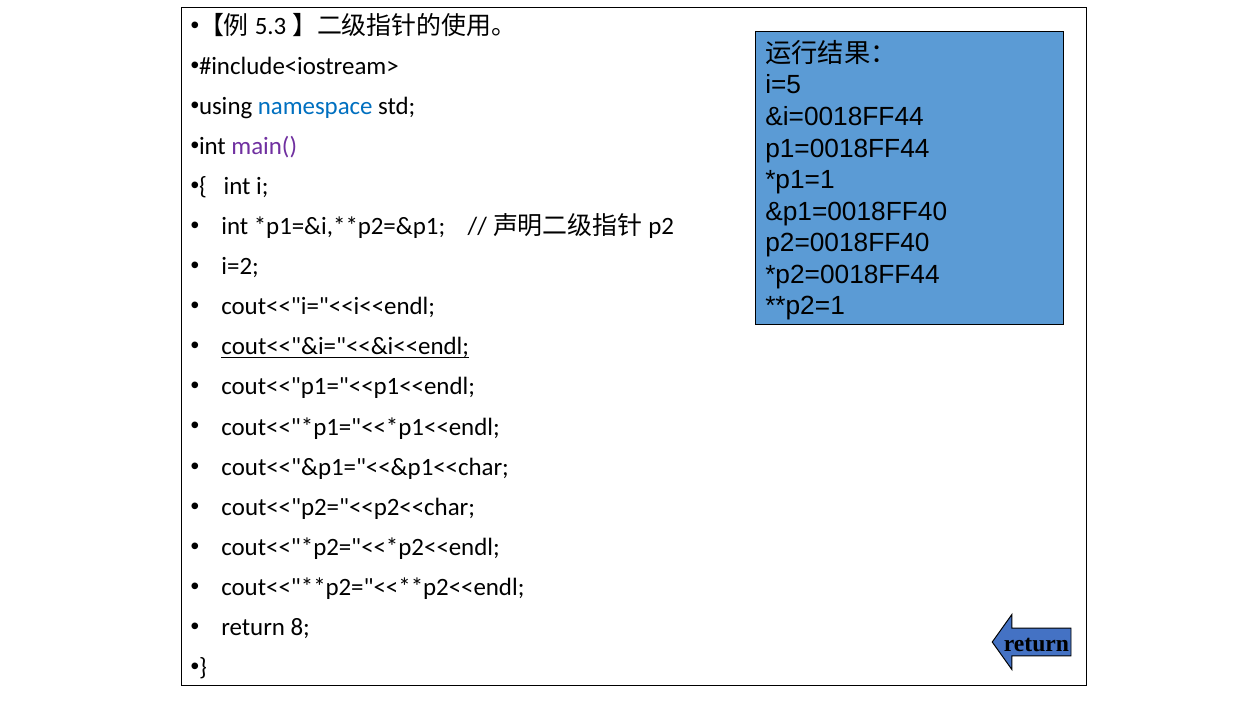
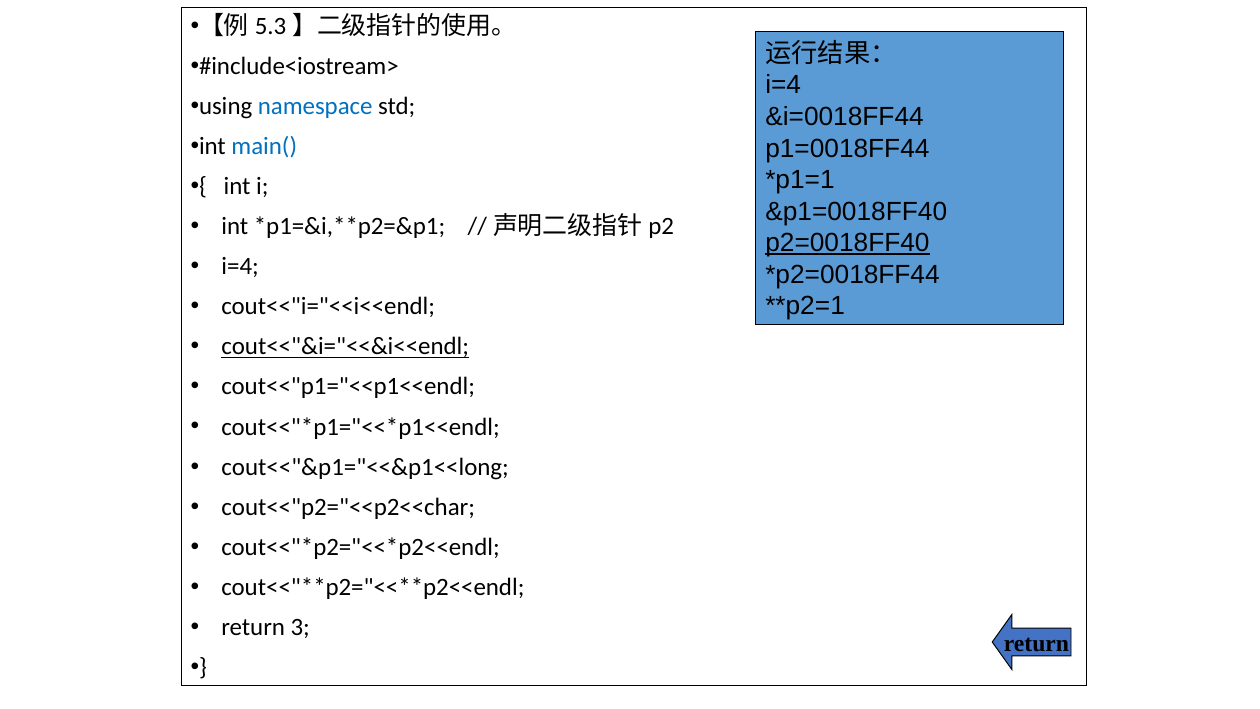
i=5: i=5 -> i=4 (783, 85)
main( colour: purple -> blue (264, 146)
p2=0018FF40 underline: none -> present (847, 243)
i=2: i=2 -> i=4 (240, 266)
cout<<"&p1="<<&p1<<char: cout<<"&p1="<<&p1<<char -> cout<<"&p1="<<&p1<<long (365, 467)
8: 8 -> 3 (300, 627)
